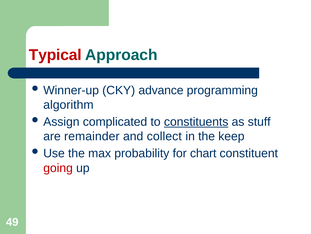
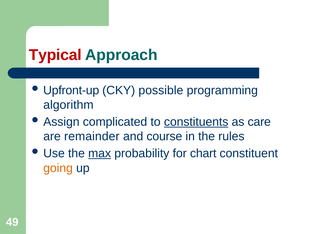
Winner-up: Winner-up -> Upfront-up (71, 90)
advance: advance -> possible (161, 90)
stuff: stuff -> care (259, 121)
collect: collect -> course (164, 136)
keep: keep -> rules (231, 136)
max underline: none -> present (100, 153)
going colour: red -> orange (58, 167)
